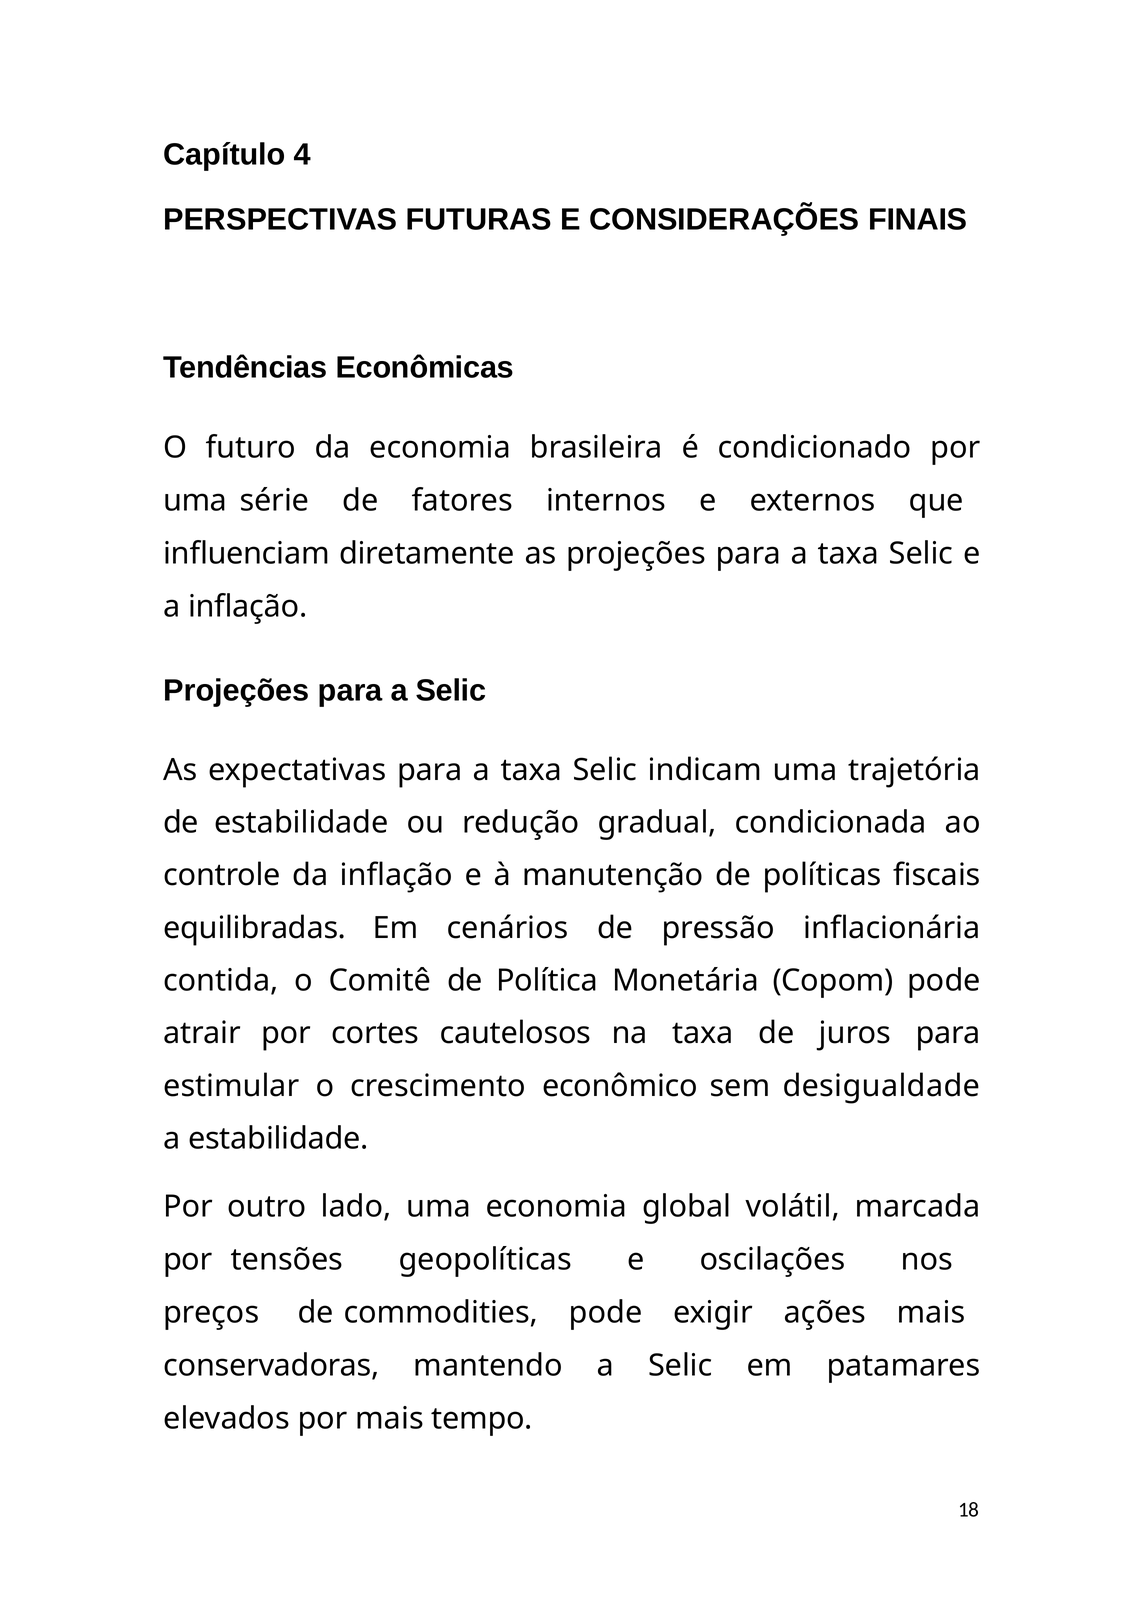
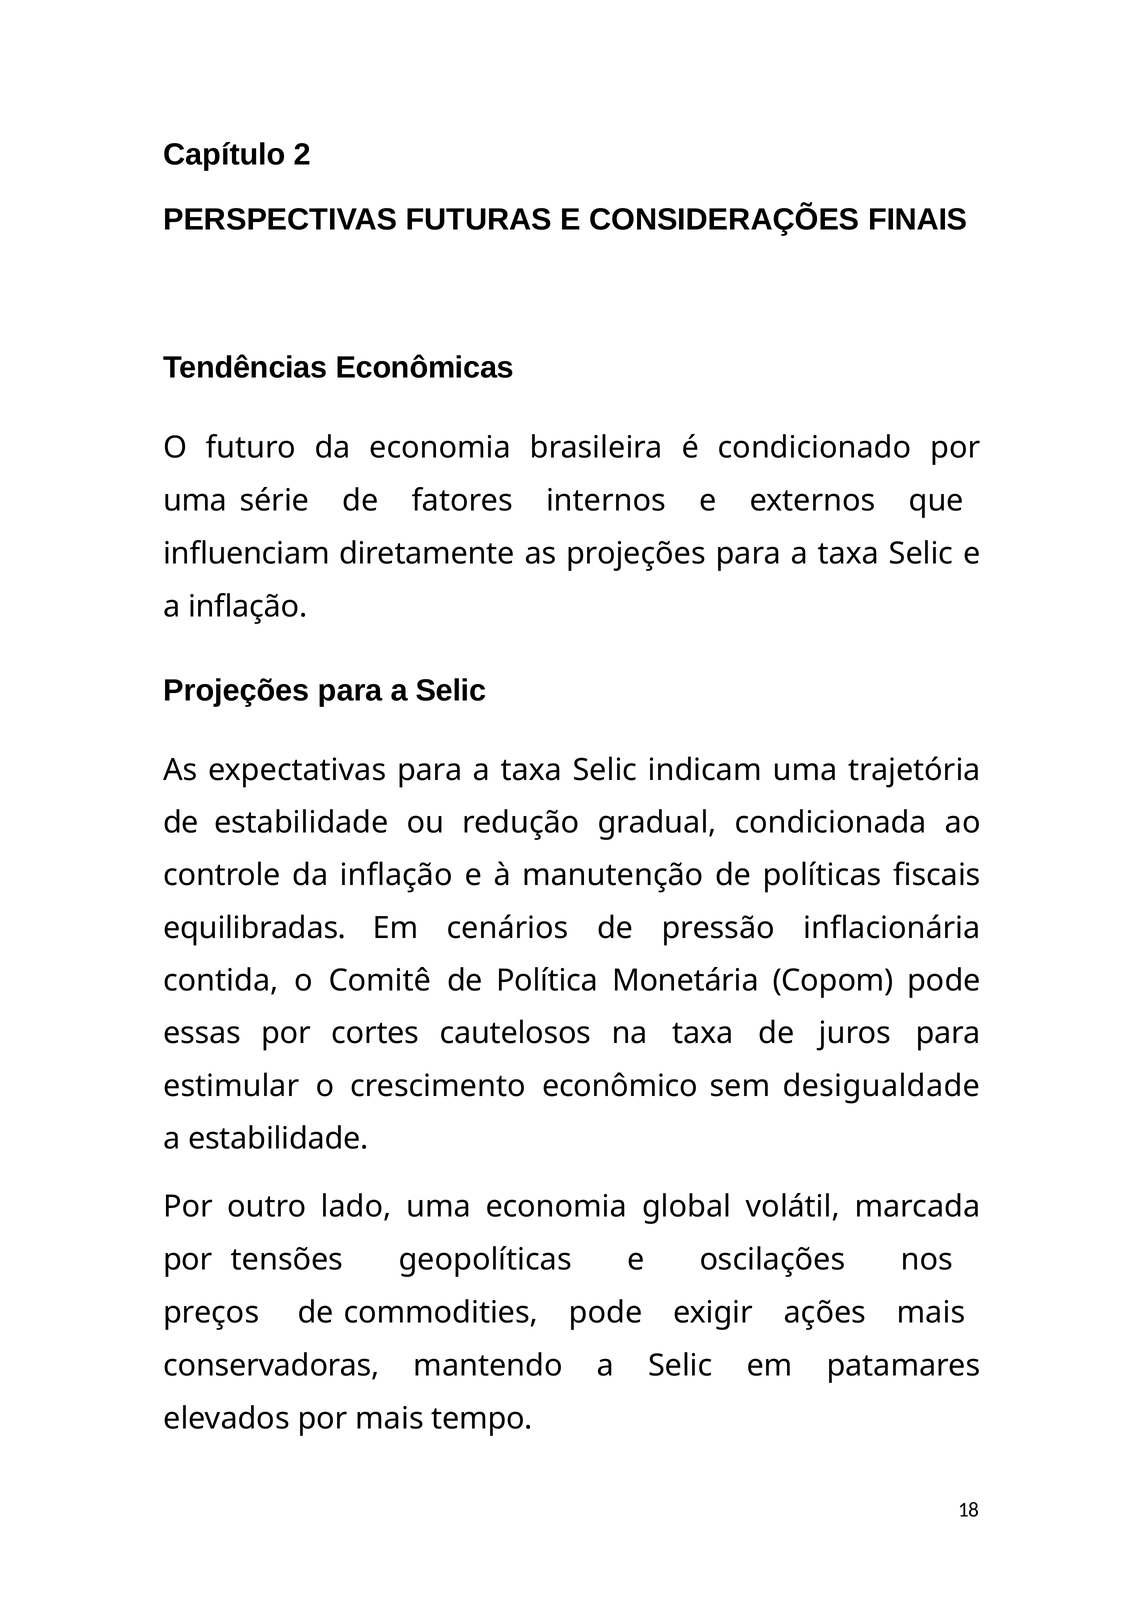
4: 4 -> 2 (302, 155)
atrair: atrair -> essas (202, 1033)
